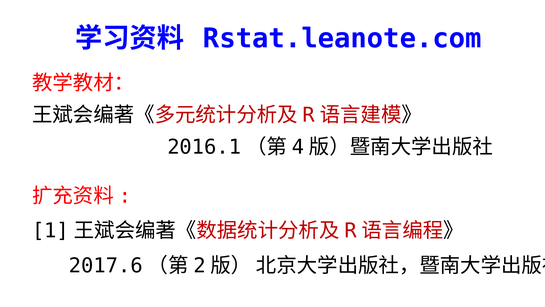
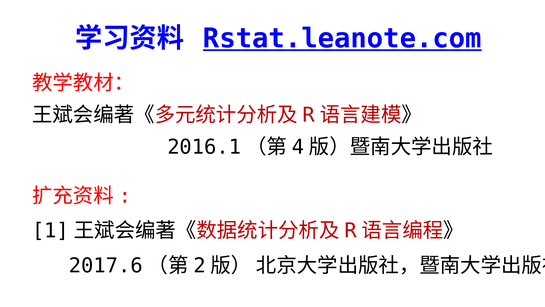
Rstat.leanote.com underline: none -> present (342, 38)
